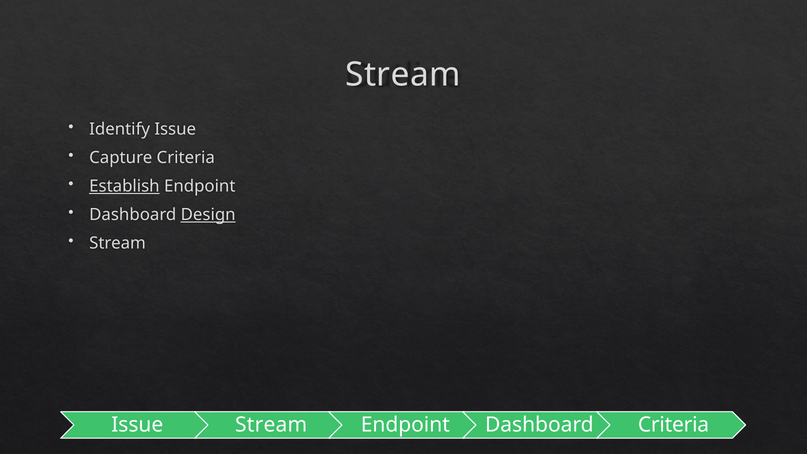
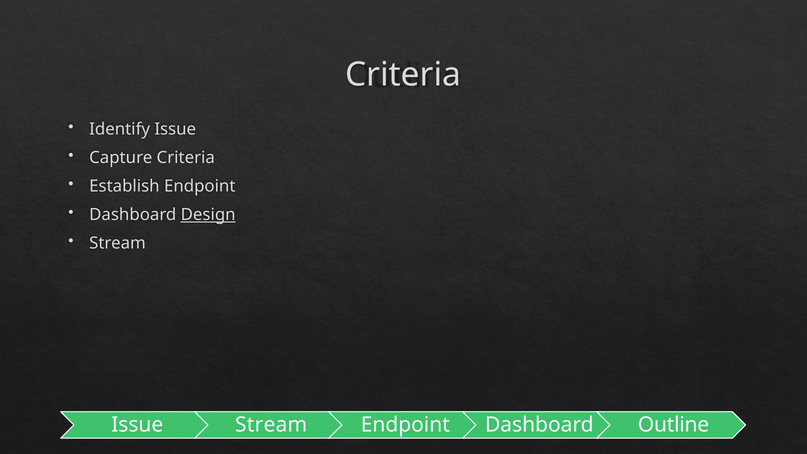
Stream: Stream -> Criteria (403, 75)
Establish underline: present -> none (124, 186)
Dashboard Criteria: Criteria -> Outline (674, 425)
